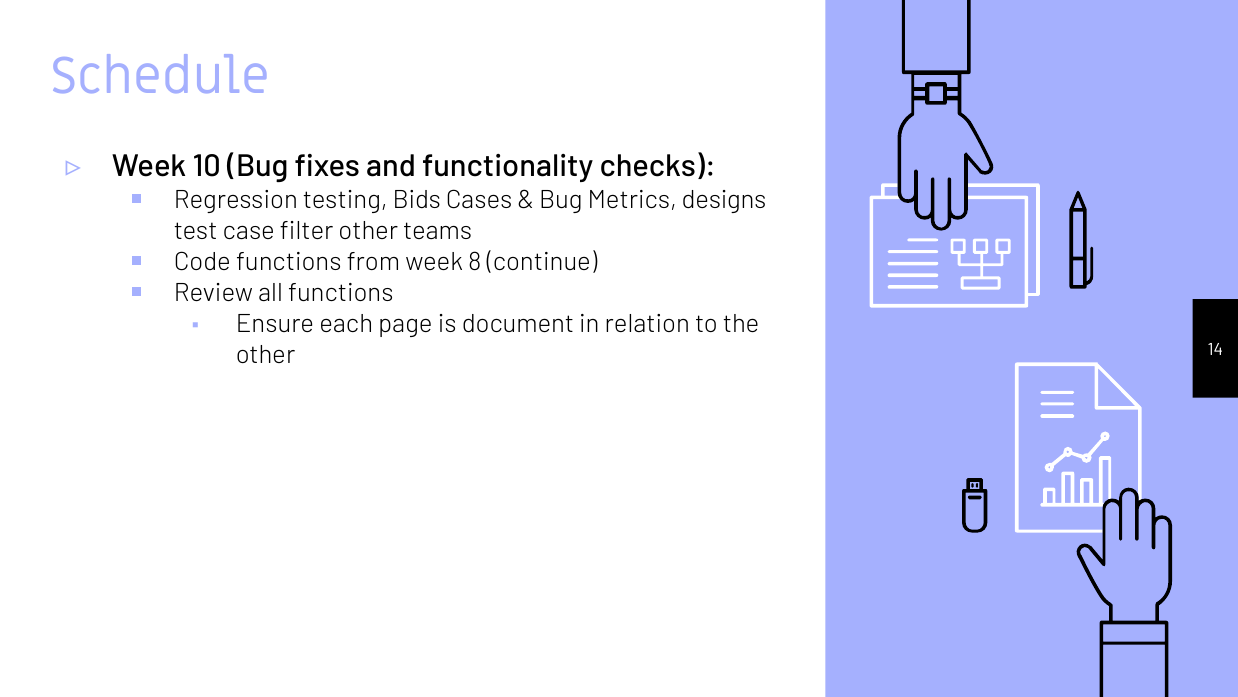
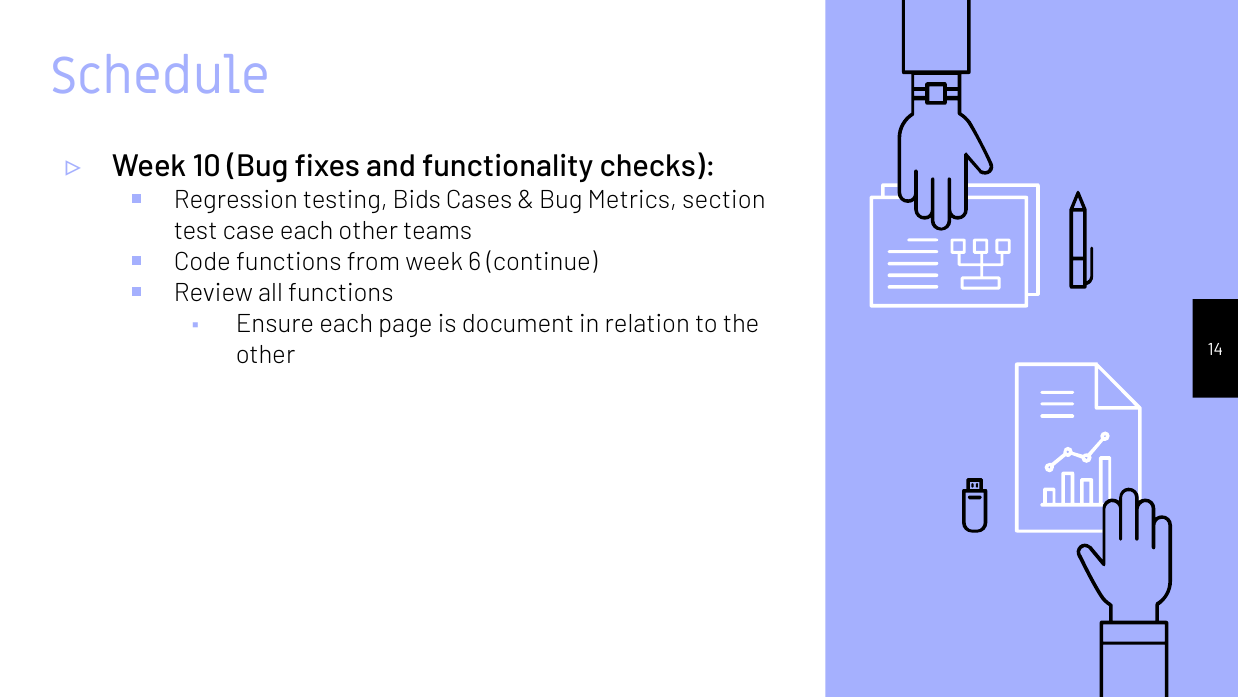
designs: designs -> section (724, 200)
case filter: filter -> each (307, 231)
8: 8 -> 6 (475, 262)
